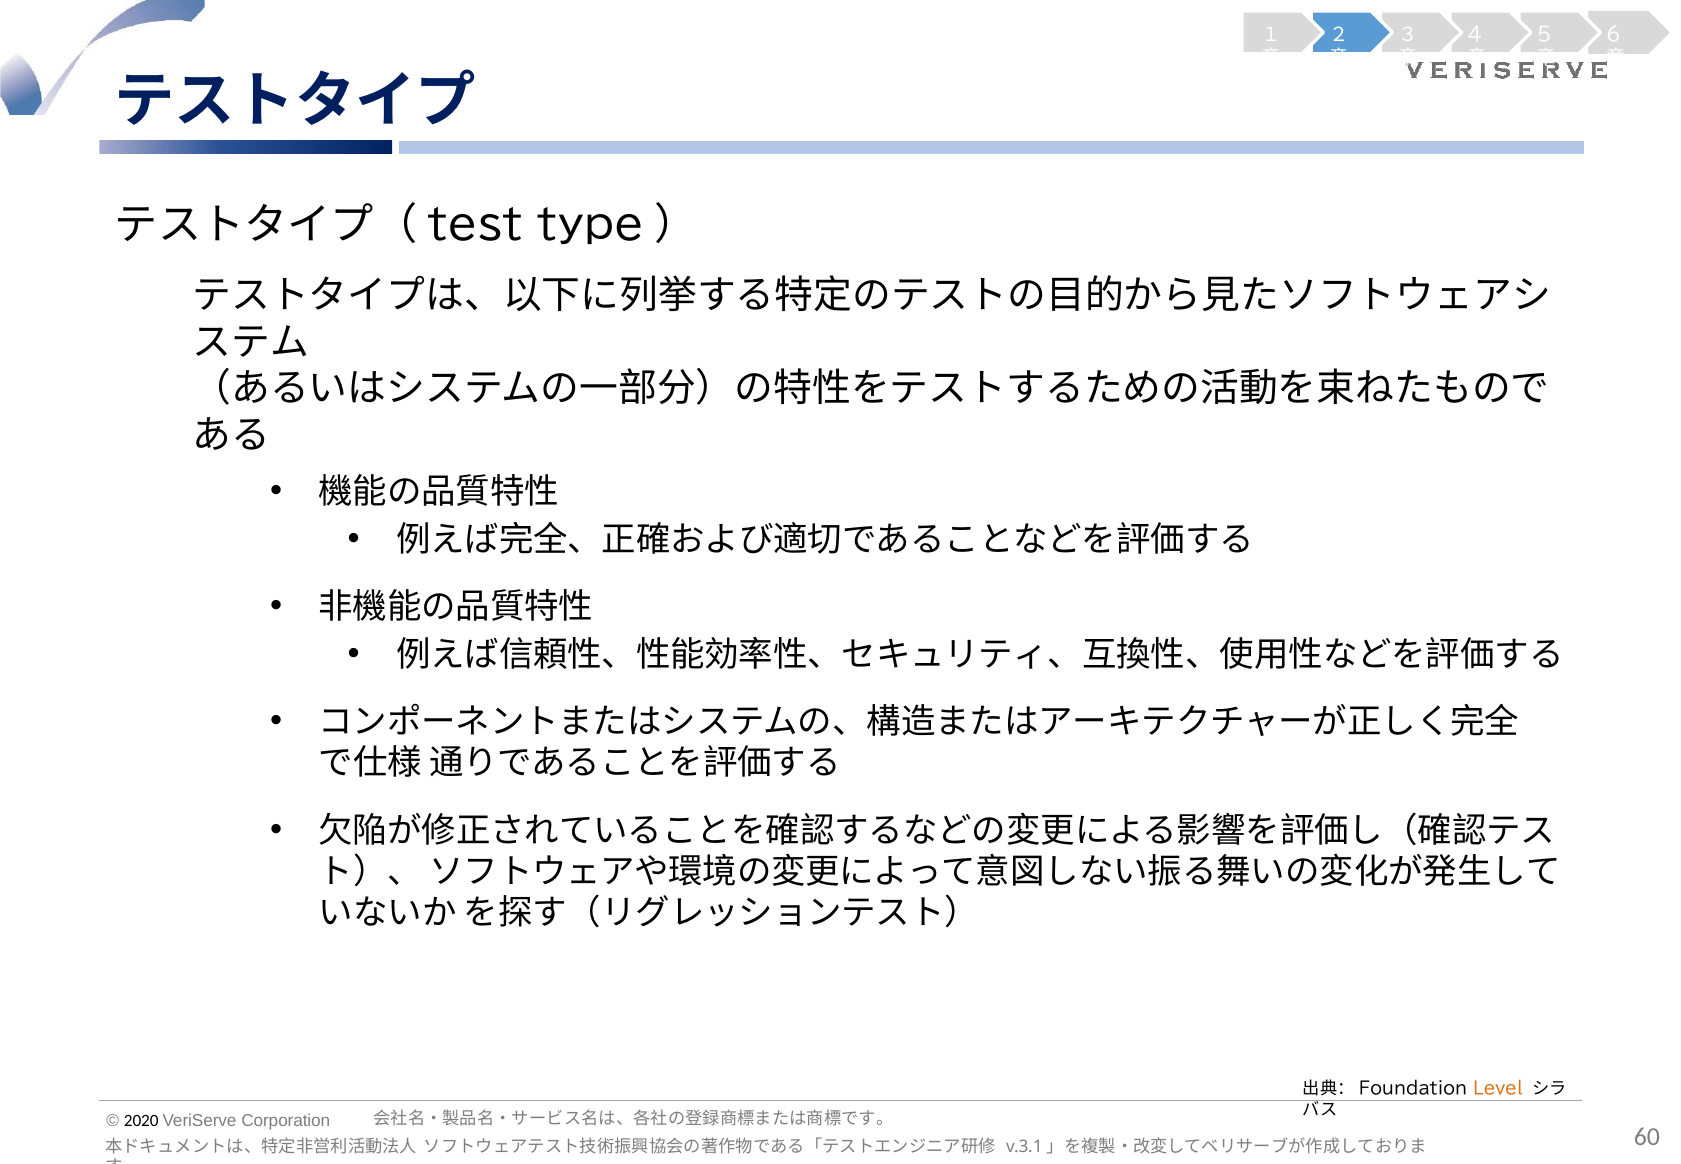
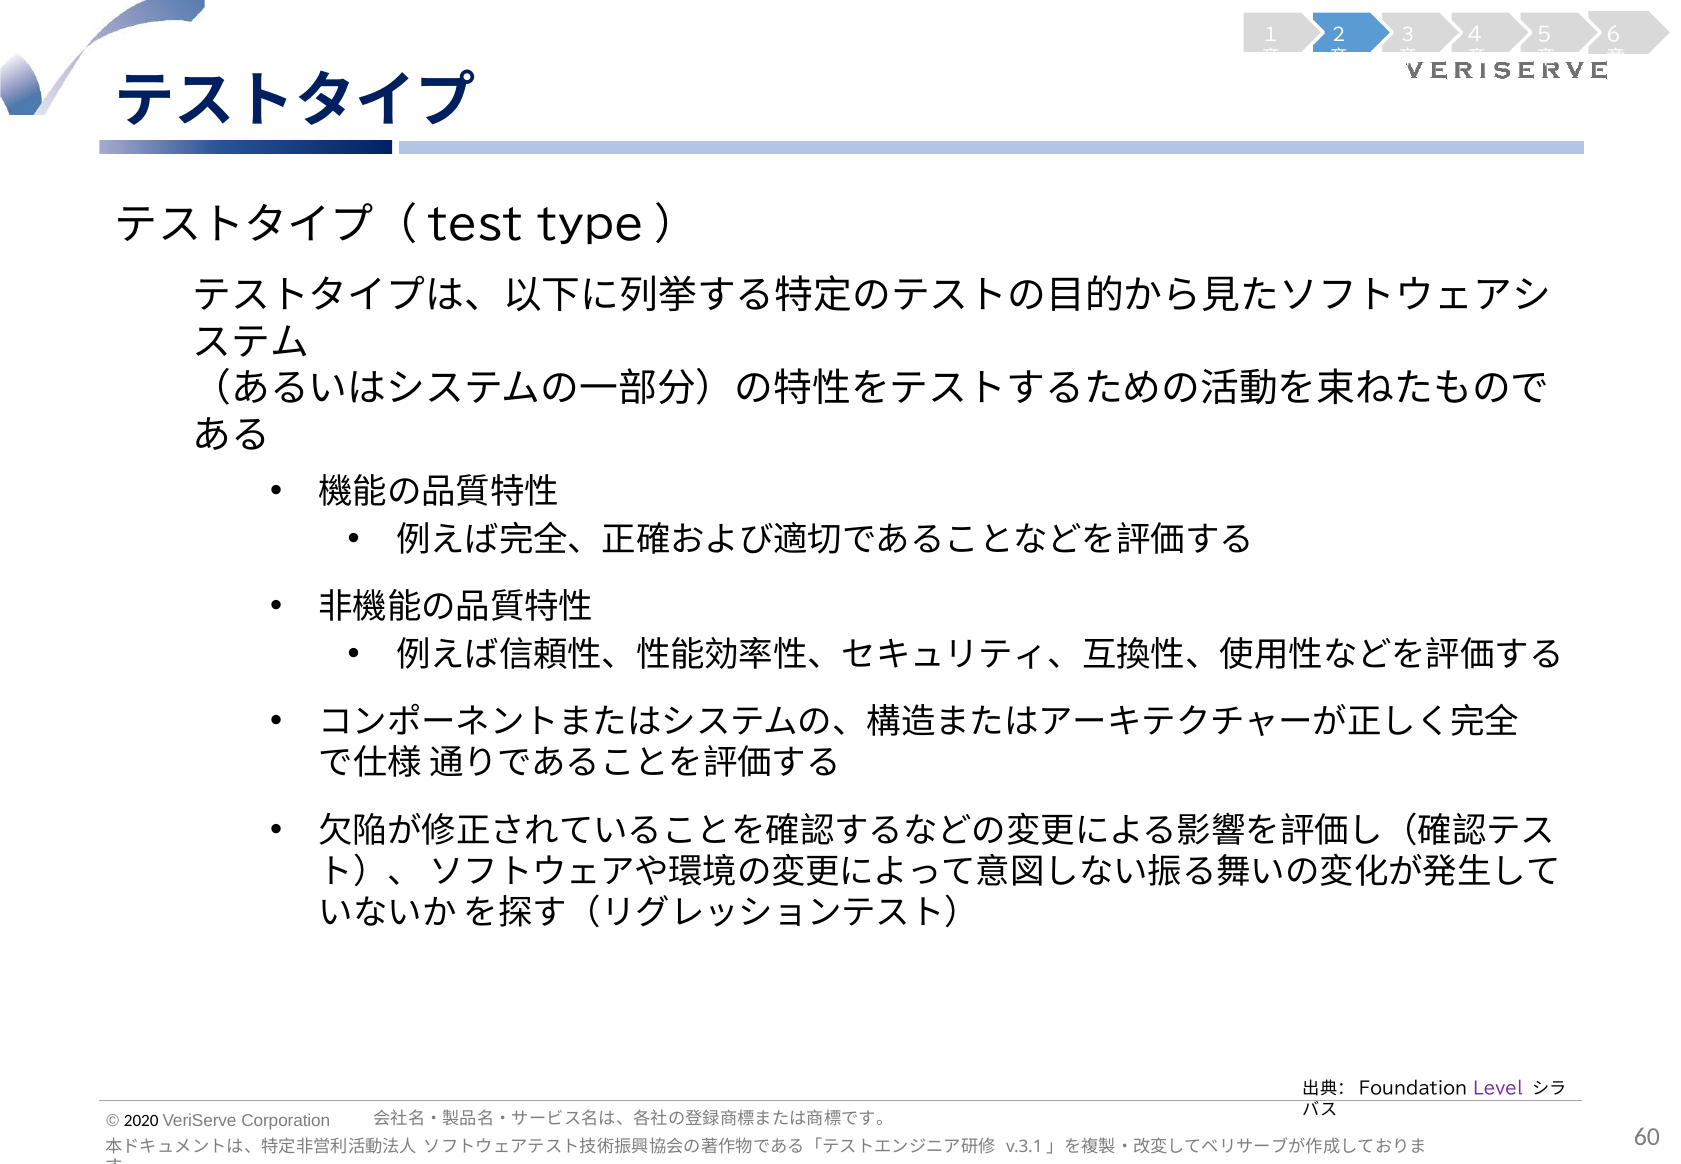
Level colour: orange -> purple (1498, 1089)
